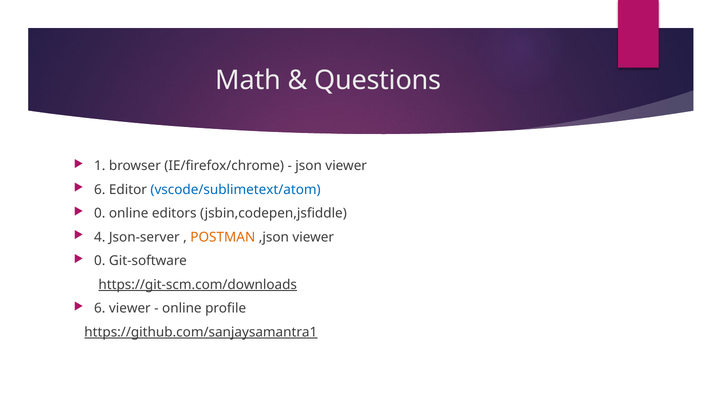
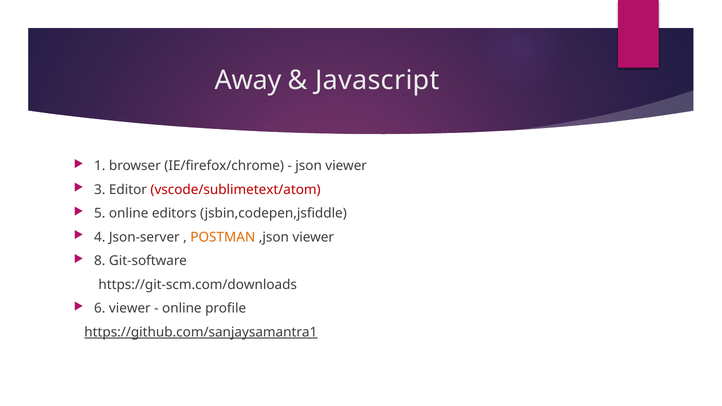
Math: Math -> Away (248, 80)
Questions: Questions -> Javascript (377, 80)
6: 6 -> 3 (100, 190)
vscode/sublimetext/atom colour: blue -> red (236, 190)
0: 0 -> 5 (100, 213)
0: 0 -> 8 (100, 261)
https://git-scm.com/downloads underline: present -> none (198, 285)
